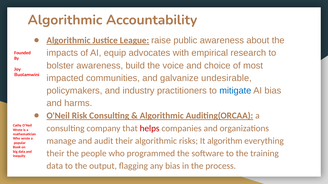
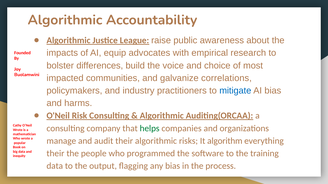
bolster awareness: awareness -> differences (100, 66)
undesirable: undesirable -> correlations (226, 78)
helps colour: red -> green (150, 129)
